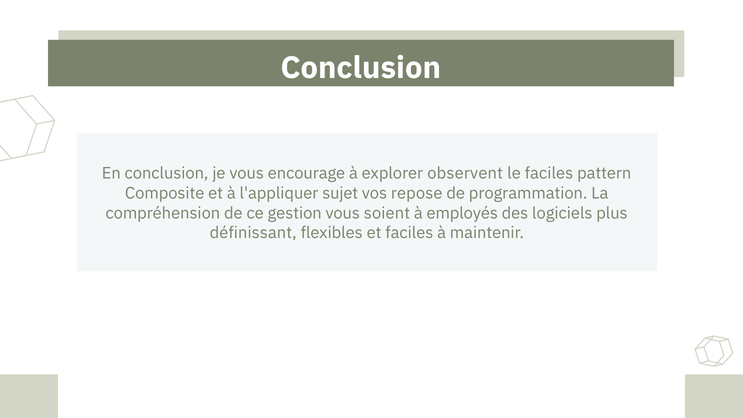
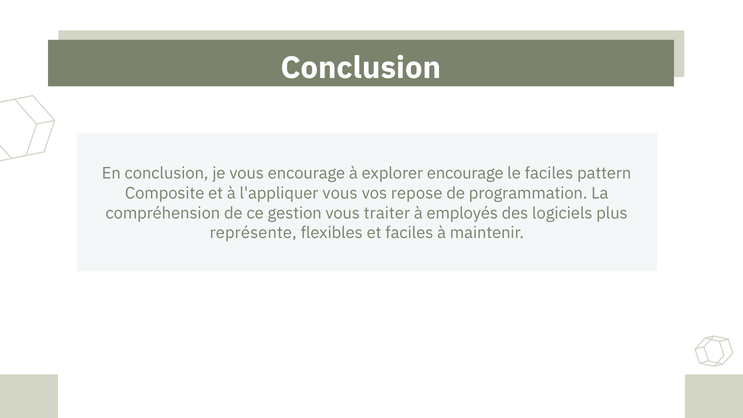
explorer observent: observent -> encourage (465, 173)
l'appliquer sujet: sujet -> vous (340, 193)
soient: soient -> traiter (387, 213)
définissant: définissant -> représente (253, 233)
